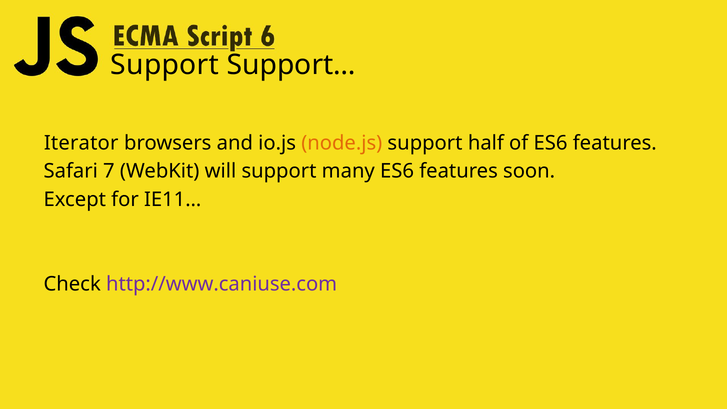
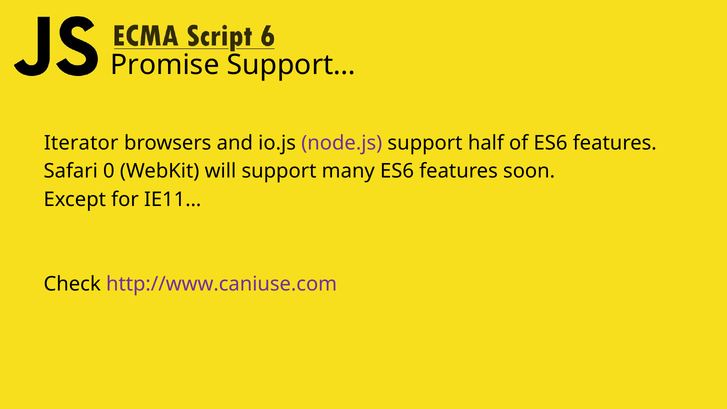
Support: Support -> Promise (165, 65)
node.js colour: orange -> purple (342, 143)
7: 7 -> 0 (109, 171)
